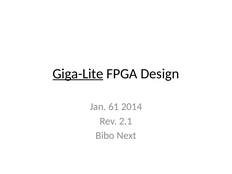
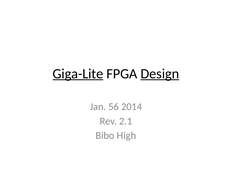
Design underline: none -> present (160, 74)
61: 61 -> 56 (114, 107)
Next: Next -> High (126, 136)
